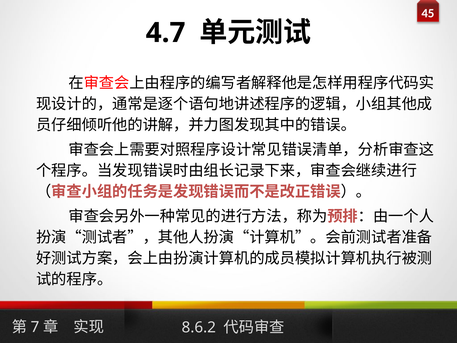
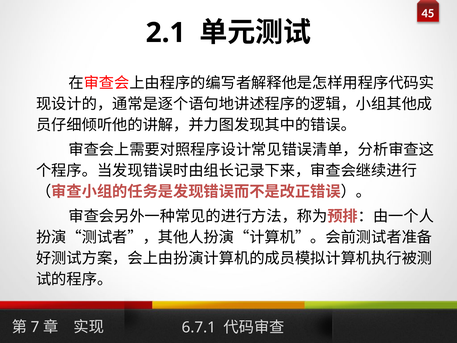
4.7: 4.7 -> 2.1 (166, 33)
8.6.2: 8.6.2 -> 6.7.1 (199, 327)
